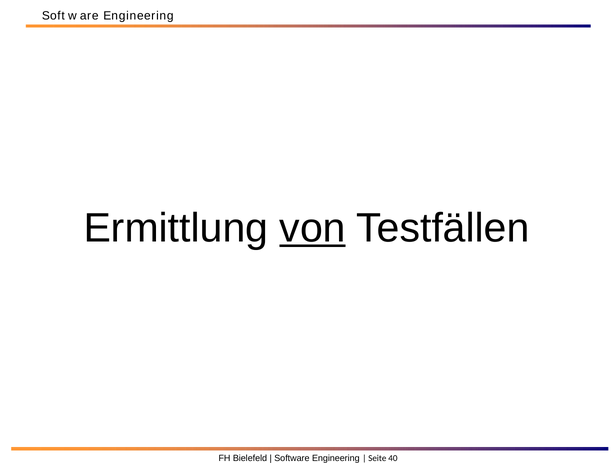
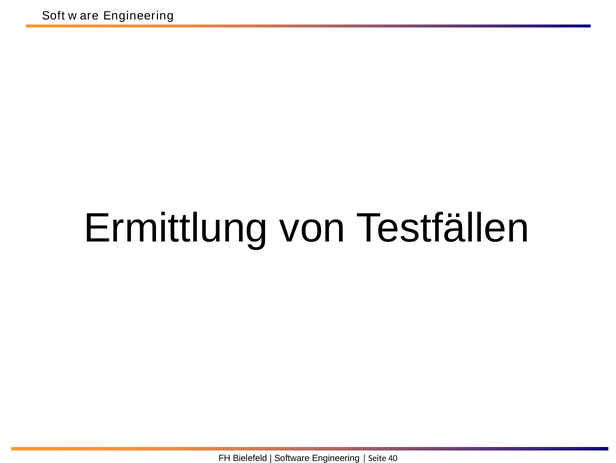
von underline: present -> none (313, 228)
